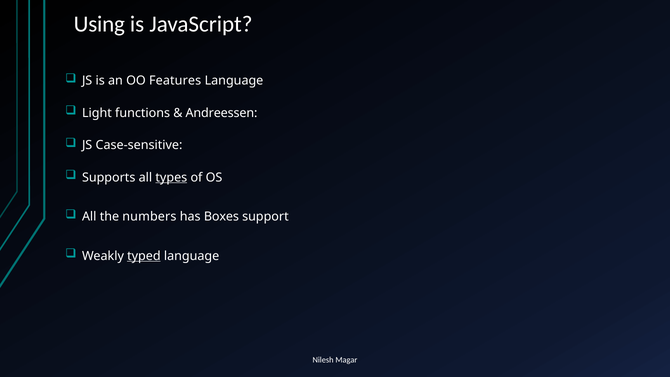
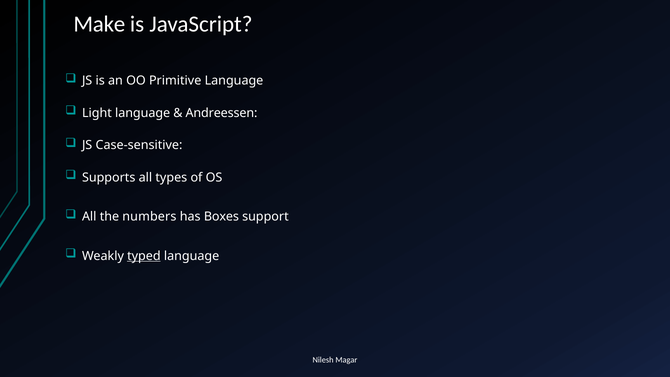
Using: Using -> Make (99, 24)
Features: Features -> Primitive (175, 81)
Light functions: functions -> language (143, 113)
types underline: present -> none (171, 177)
